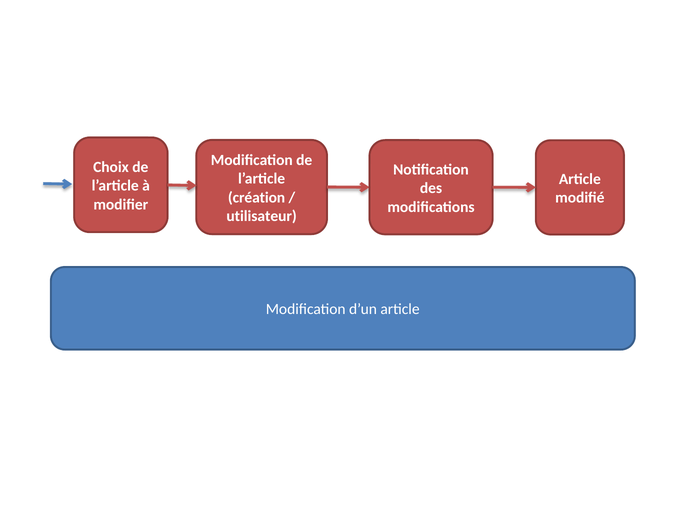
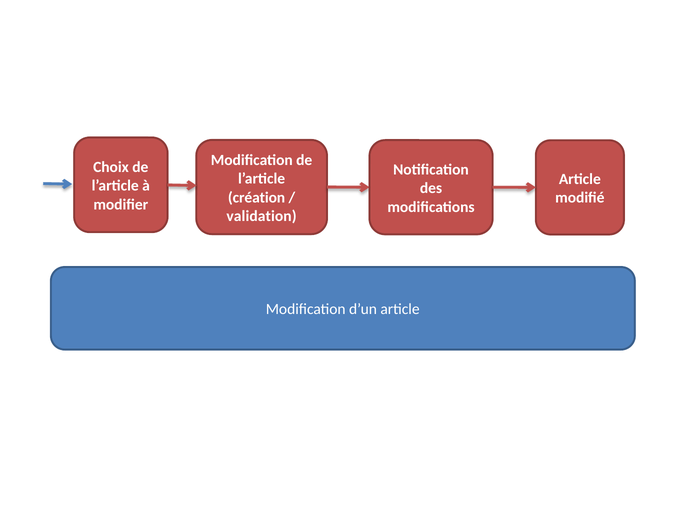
utilisateur: utilisateur -> validation (262, 216)
